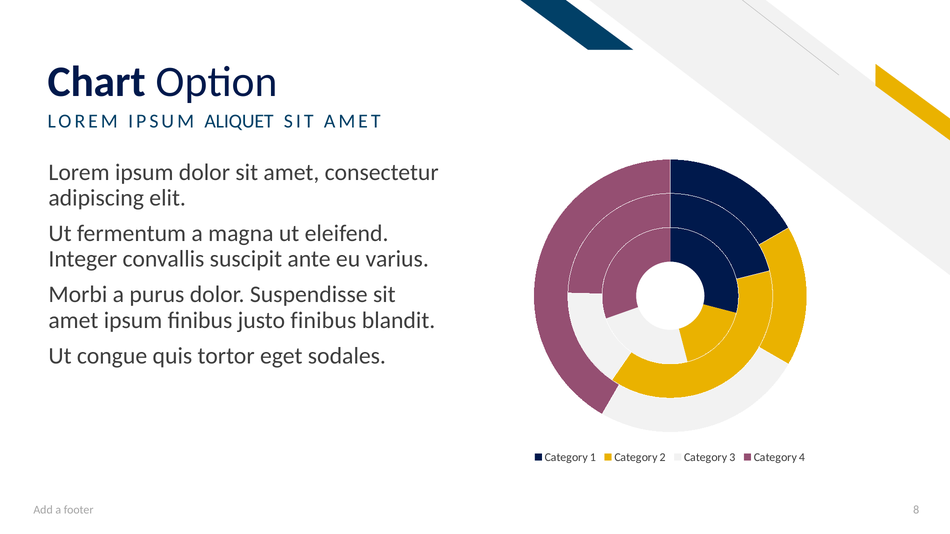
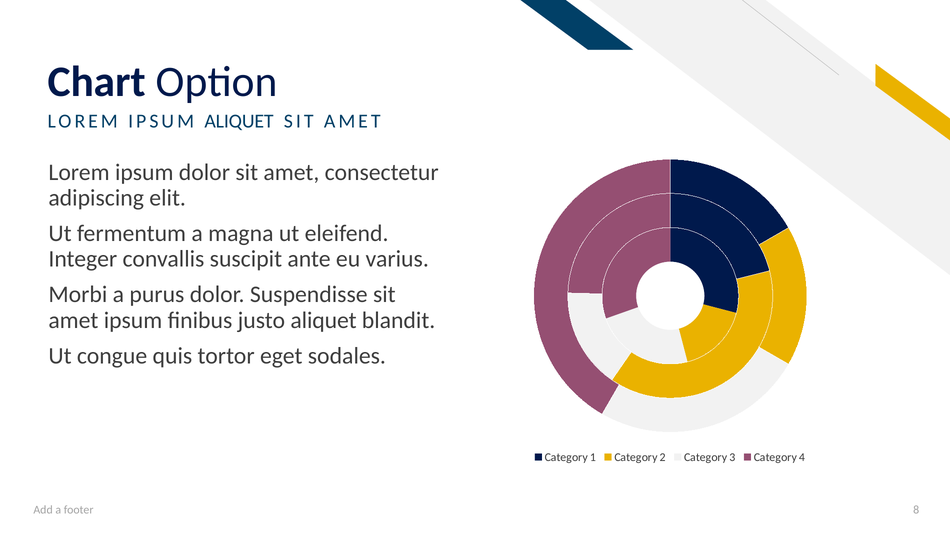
justo finibus: finibus -> aliquet (324, 320)
